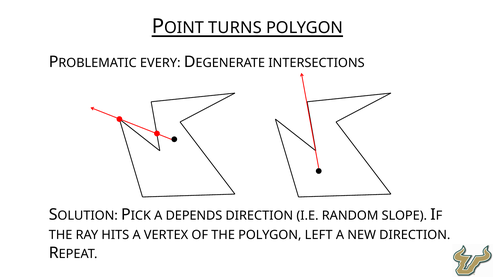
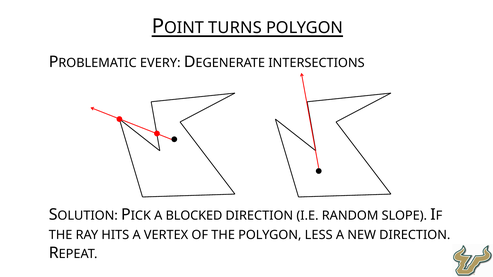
DEPENDS: DEPENDS -> BLOCKED (194, 216)
LEFT: LEFT -> LESS (319, 235)
